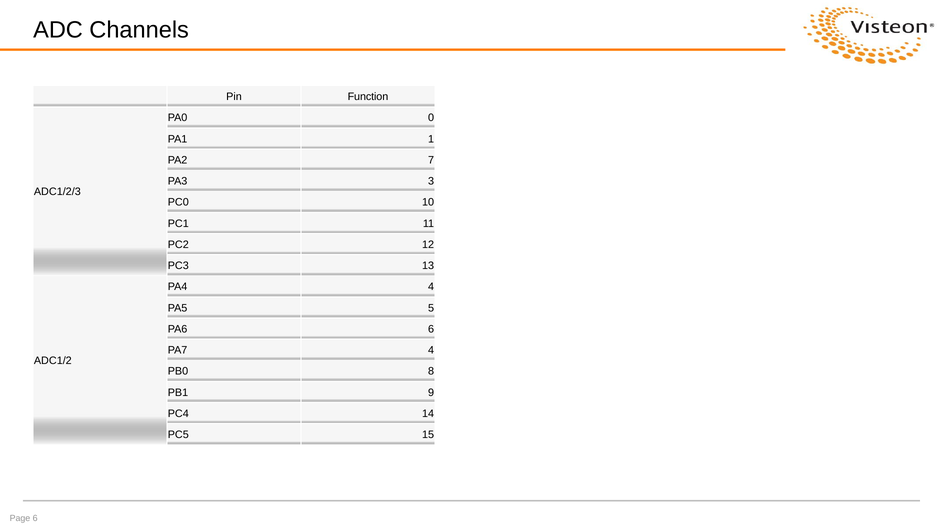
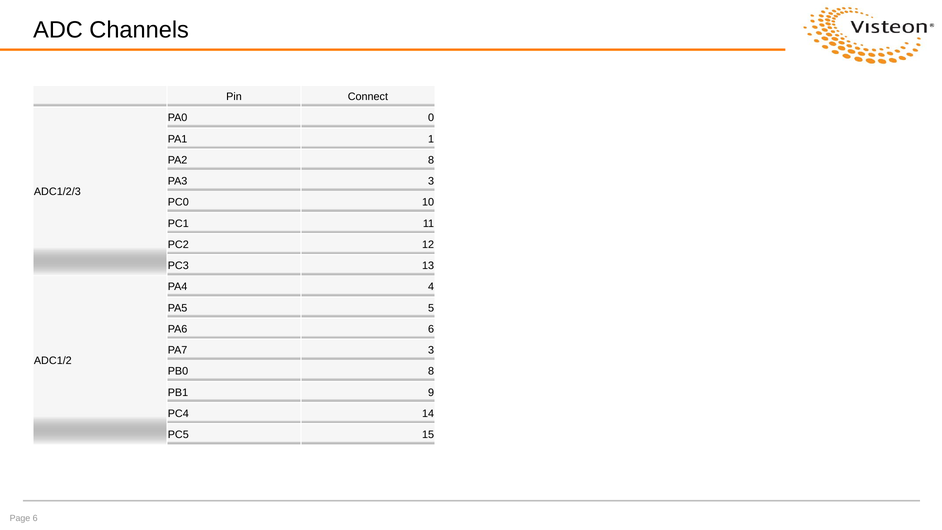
Function: Function -> Connect (368, 97)
PA2 7: 7 -> 8 (431, 160)
PA7 4: 4 -> 3 (431, 350)
